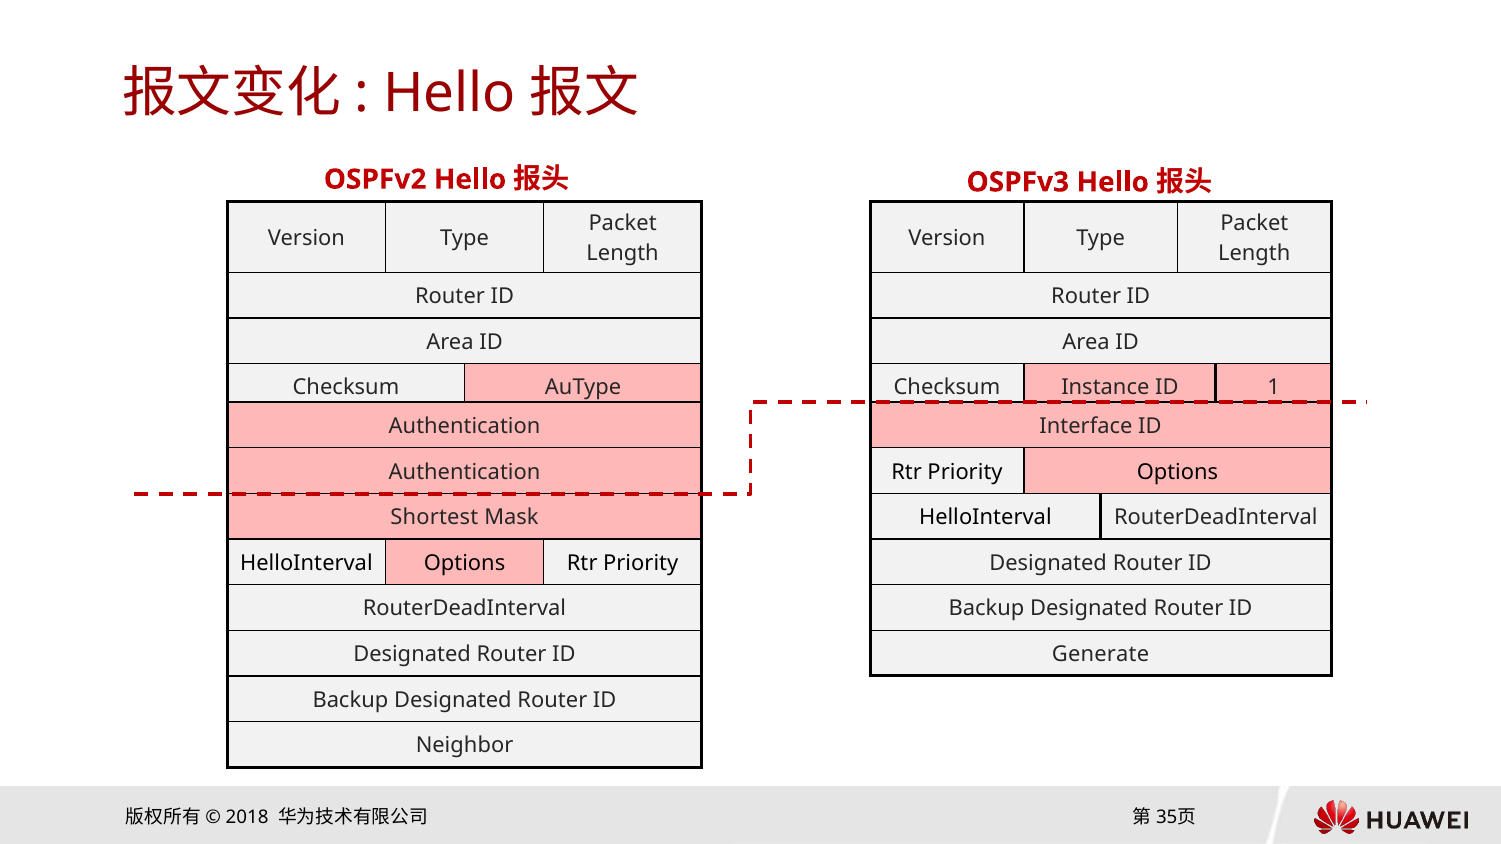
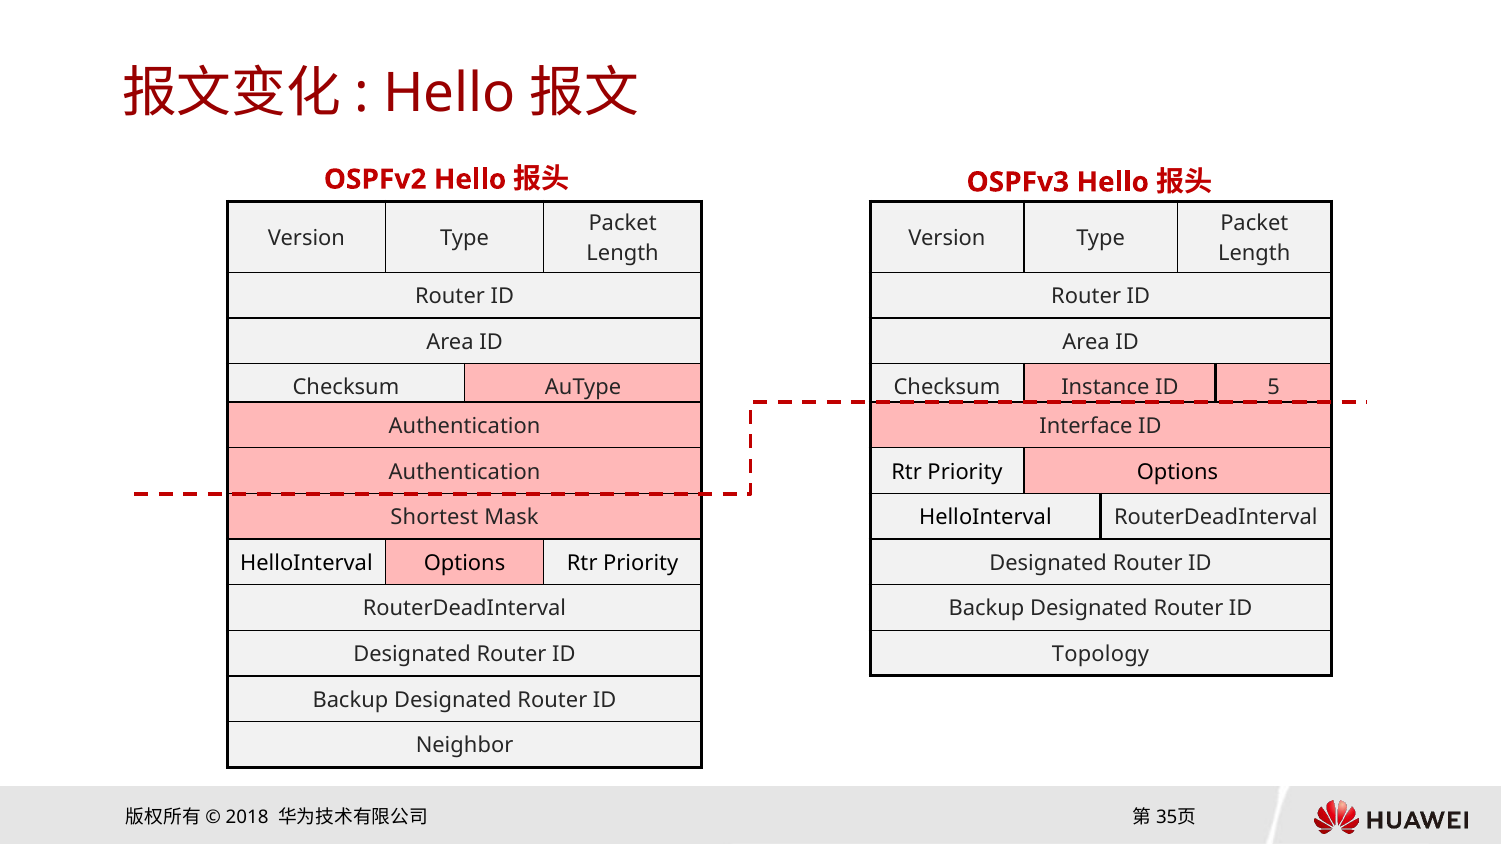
1: 1 -> 5 (1274, 388)
Generate: Generate -> Topology (1101, 655)
